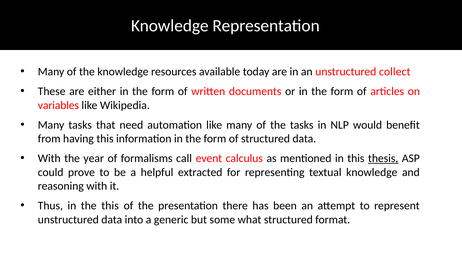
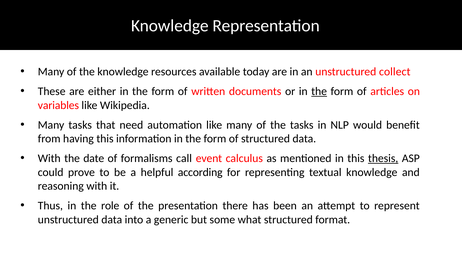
the underline: none -> present (319, 91)
year: year -> date (94, 158)
extracted: extracted -> according (200, 172)
the this: this -> role (110, 206)
